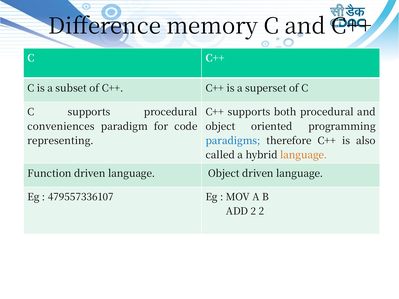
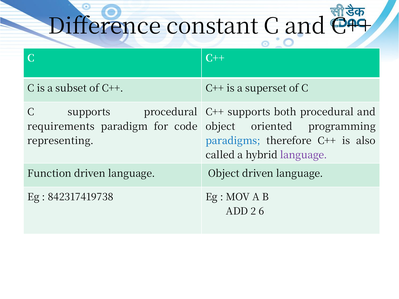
memory: memory -> constant (212, 26)
conveniences: conveniences -> requirements (61, 127)
language colour: orange -> purple (304, 155)
479557336107: 479557336107 -> 842317419738 (81, 197)
2 2: 2 -> 6 (261, 212)
